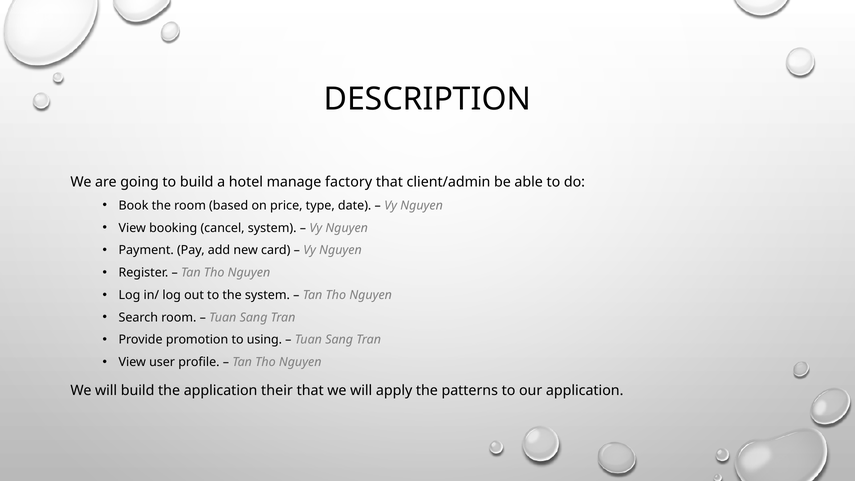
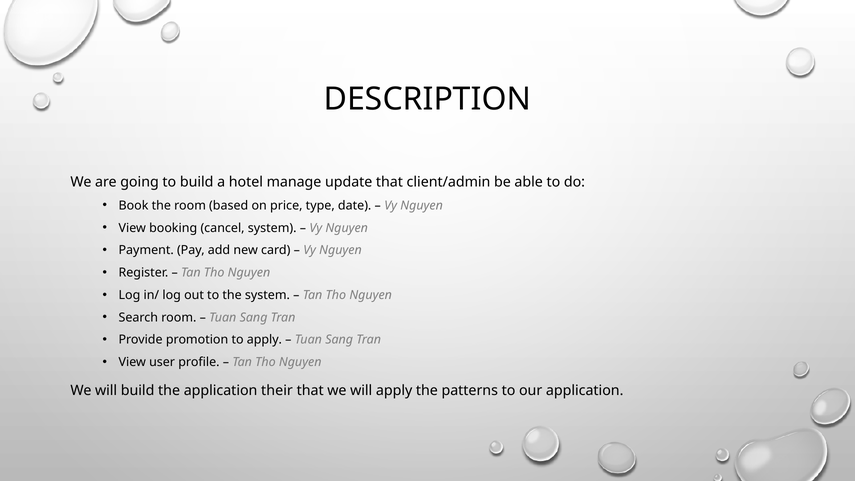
factory: factory -> update (349, 182)
to using: using -> apply (264, 340)
